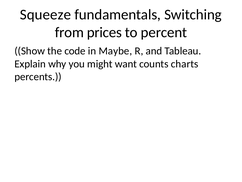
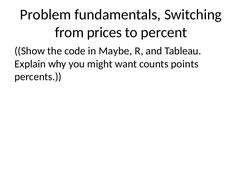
Squeeze: Squeeze -> Problem (46, 15)
charts: charts -> points (185, 64)
